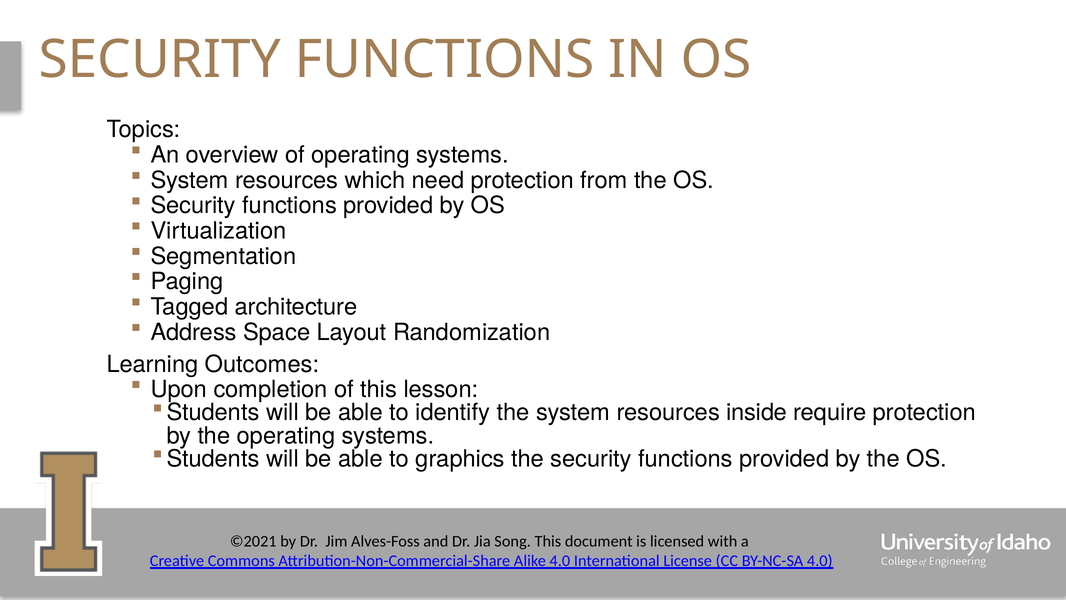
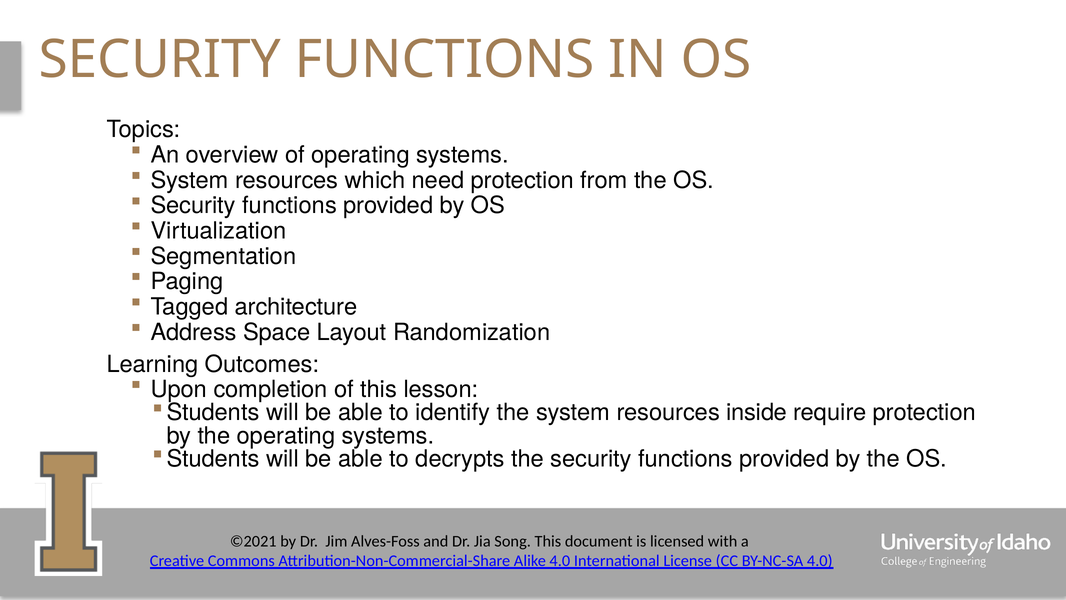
graphics: graphics -> decrypts (460, 459)
